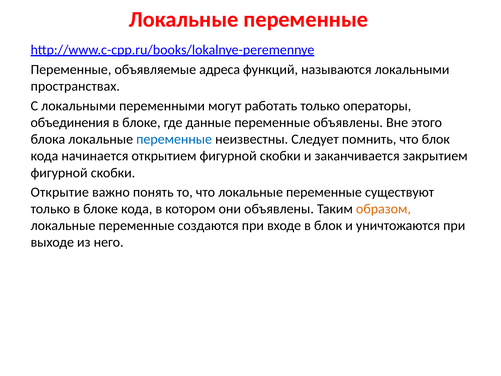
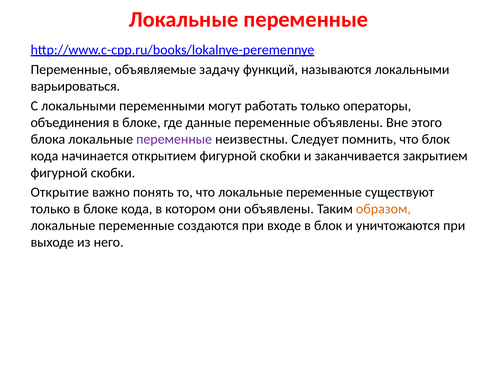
адреса: адреса -> задачу (219, 70)
пространствах: пространствах -> варьироваться (75, 86)
переменные colour: blue -> purple (174, 139)
